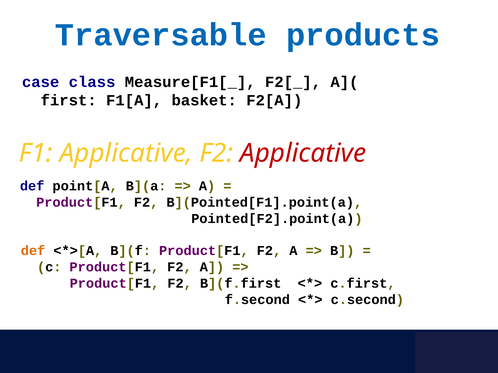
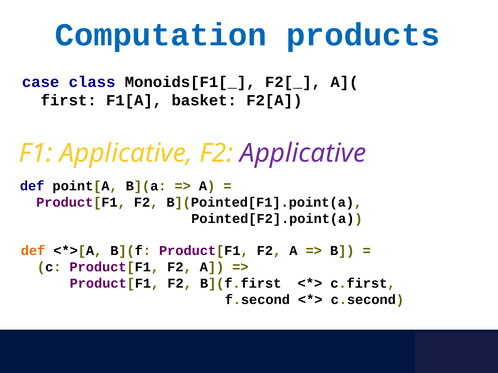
Traversable: Traversable -> Computation (161, 35)
Measure[F1[_: Measure[F1[_ -> Monoids[F1[_ (190, 82)
Applicative colour: red -> purple (303, 153)
